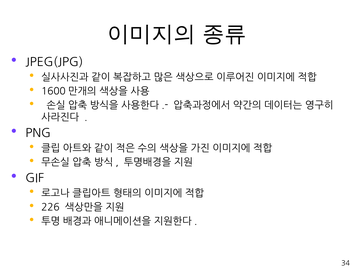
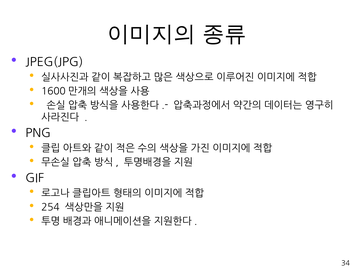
226: 226 -> 254 (50, 208)
